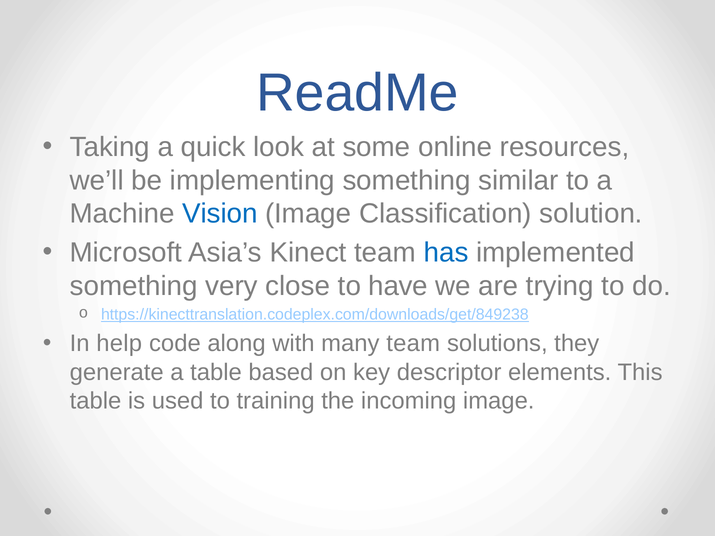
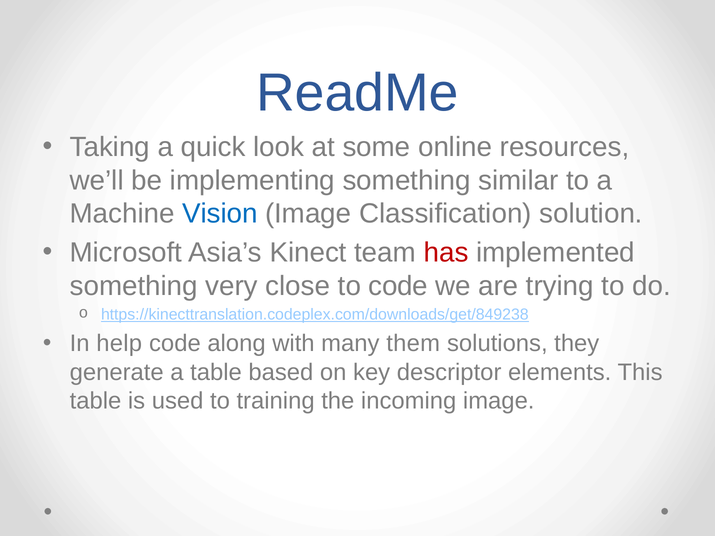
has colour: blue -> red (446, 253)
to have: have -> code (398, 286)
many team: team -> them (413, 344)
